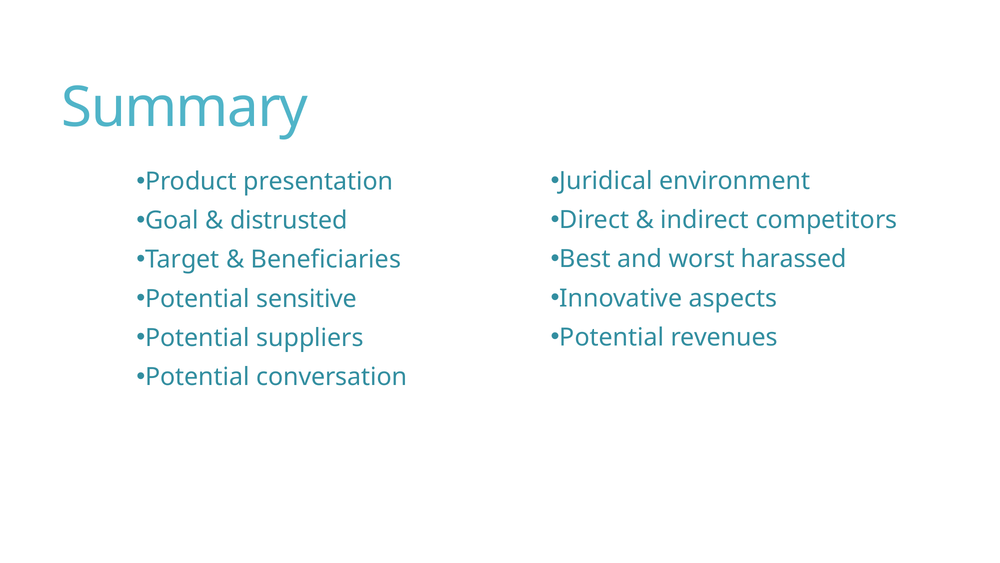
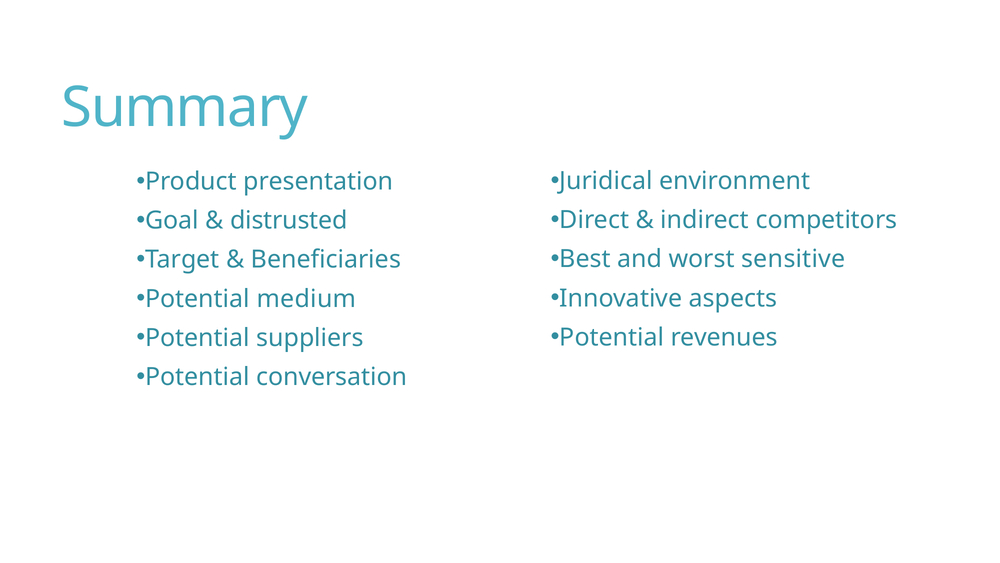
harassed: harassed -> sensitive (793, 259)
sensitive: sensitive -> medium (306, 299)
